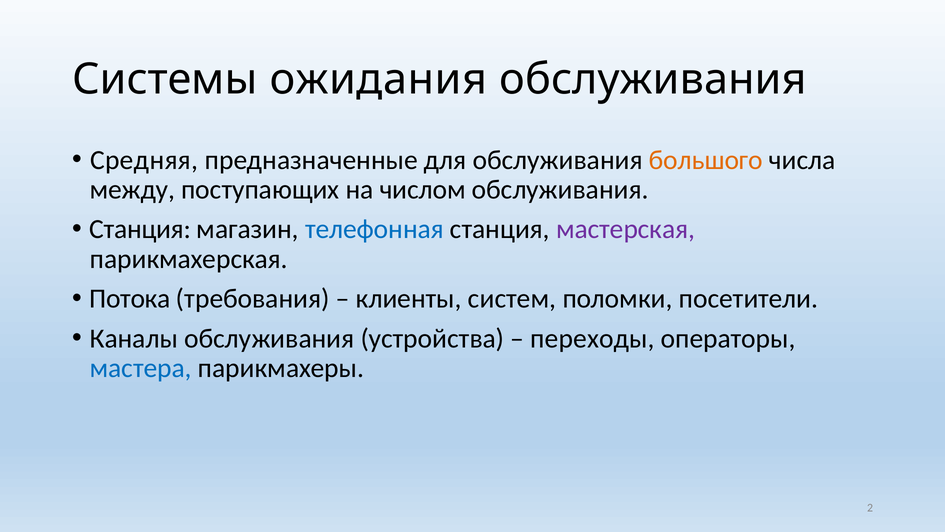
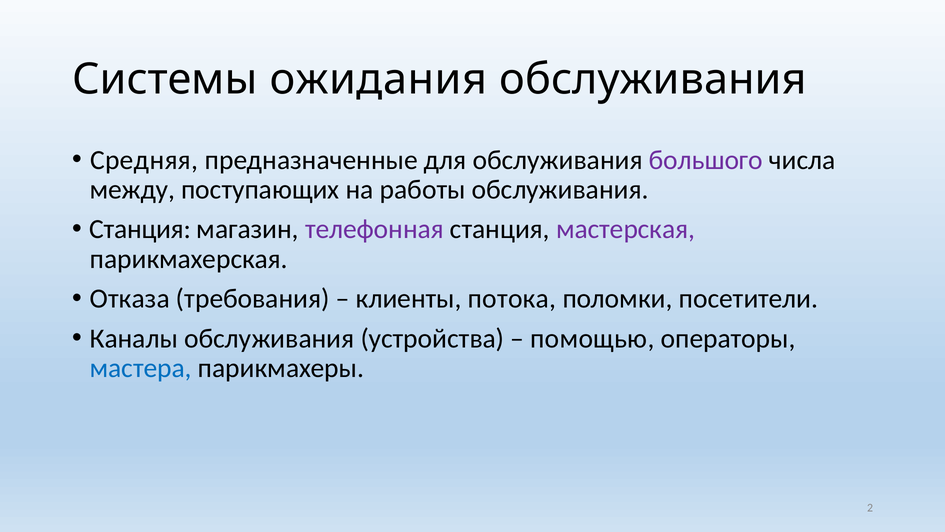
большого colour: orange -> purple (706, 160)
числом: числом -> работы (423, 190)
телефонная colour: blue -> purple (374, 229)
Потока: Потока -> Отказа (130, 299)
систем: систем -> потока (512, 299)
переходы: переходы -> помощью (592, 338)
